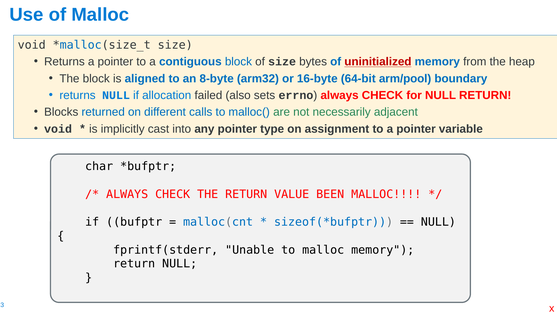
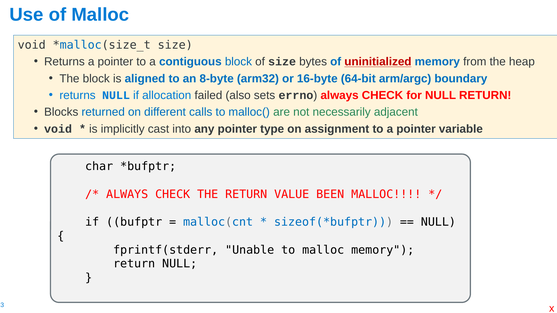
arm/pool: arm/pool -> arm/argc (405, 79)
